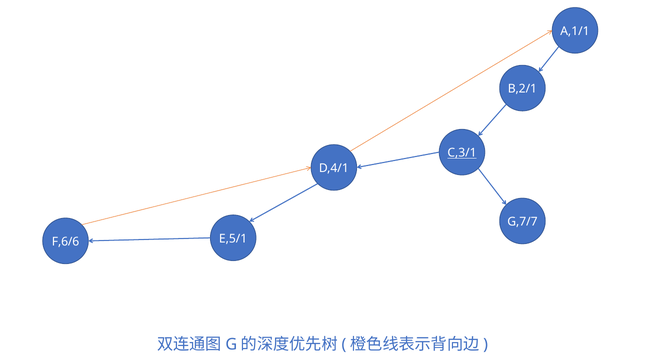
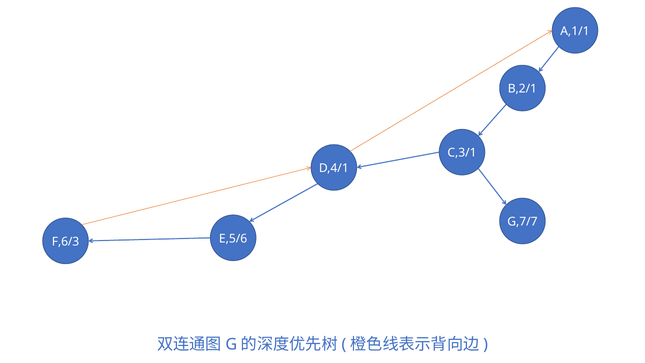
C,3/1 underline: present -> none (462, 153)
E,5/1: E,5/1 -> E,5/6 (233, 239)
F,6/6: F,6/6 -> F,6/3 (66, 242)
